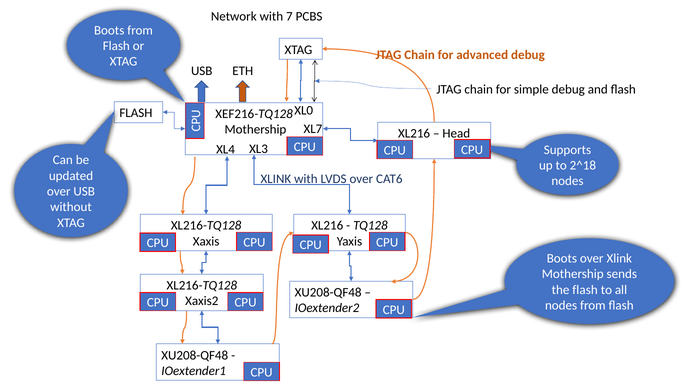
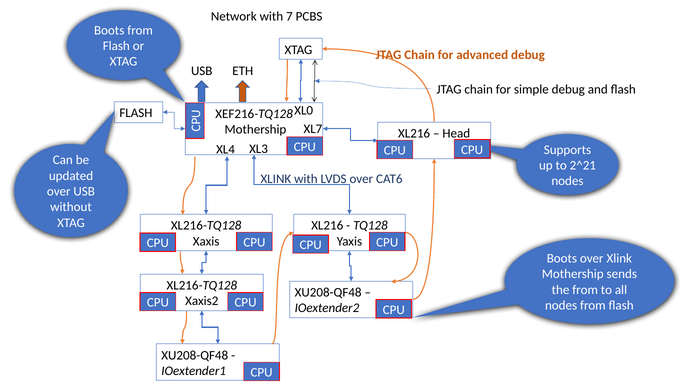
2^18: 2^18 -> 2^21 (583, 165)
the flash: flash -> from (585, 289)
